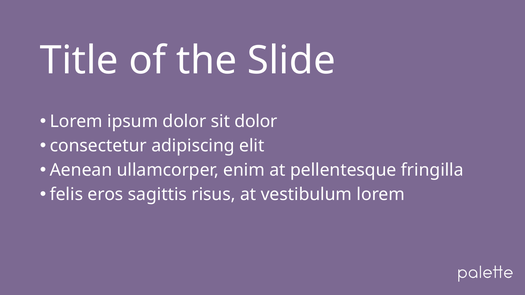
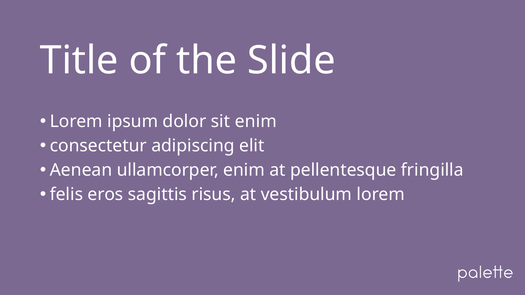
sit dolor: dolor -> enim (256, 122)
